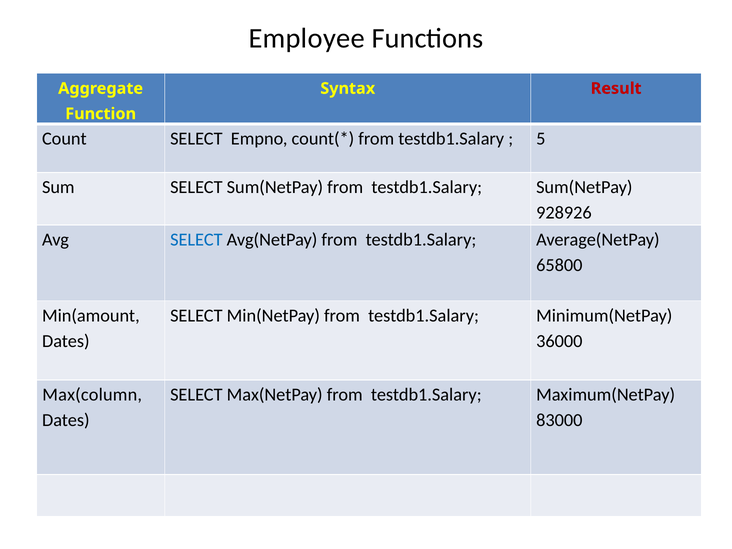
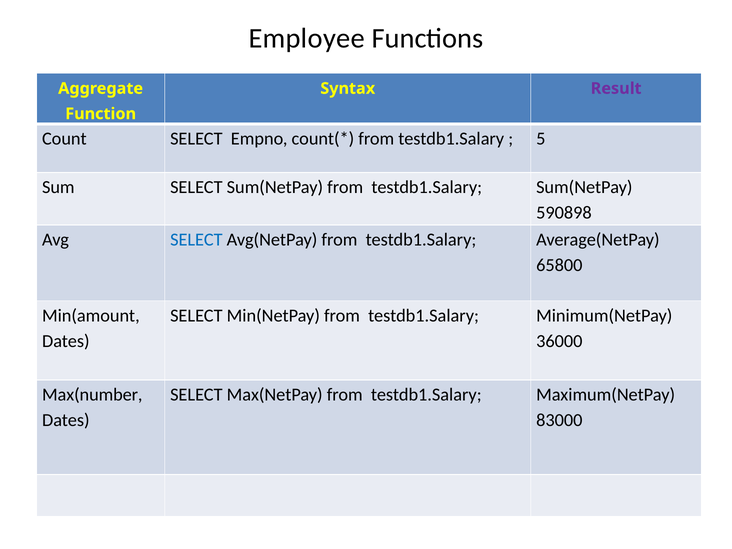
Result colour: red -> purple (616, 88)
928926: 928926 -> 590898 (564, 213)
Max(column: Max(column -> Max(number (92, 395)
